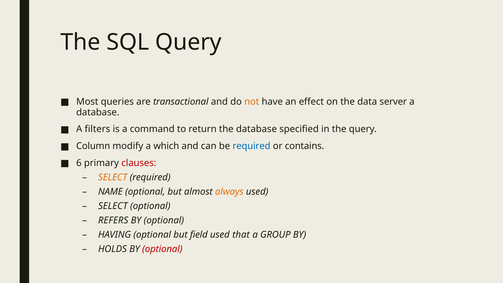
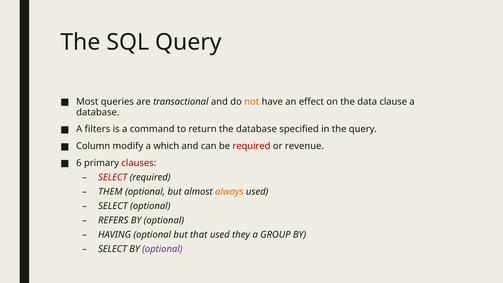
server: server -> clause (393, 102)
required colour: blue -> red (252, 146)
contains: contains -> revenue (304, 146)
SELECT colour: orange -> red (113, 177)
NAME: NAME -> THEM (110, 192)
field: field -> that (199, 235)
that: that -> they (241, 235)
HOLDS: HOLDS -> SELECT (112, 249)
optional colour: red -> purple (162, 249)
